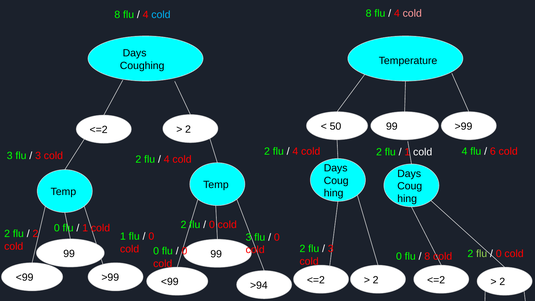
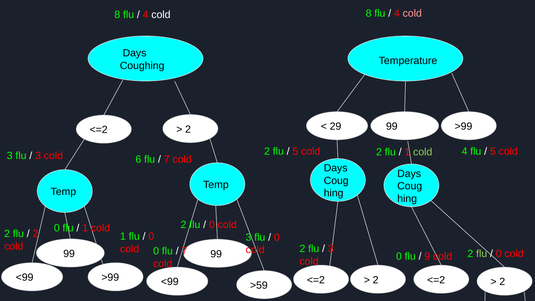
cold colour: light blue -> white (161, 15)
50: 50 -> 29 (335, 126)
4: 4 -> 5 (295, 151)
cold colour: white -> light green (423, 152)
6: 6 -> 5 (493, 151)
3 cold 2: 2 -> 6 (138, 159)
4: 4 -> 7 (167, 159)
0: 0 -> 7 (184, 251)
8: 8 -> 9 (427, 256)
>94: >94 -> >59 (259, 285)
